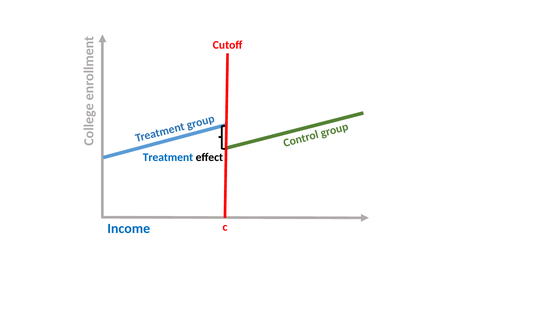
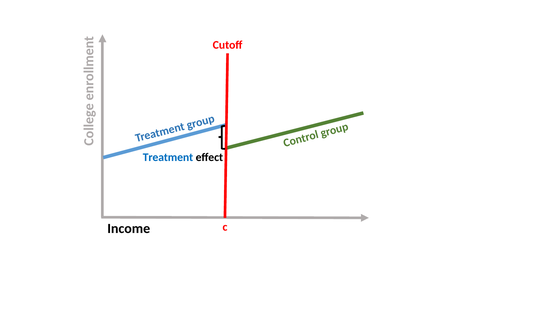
Income colour: blue -> black (129, 229)
